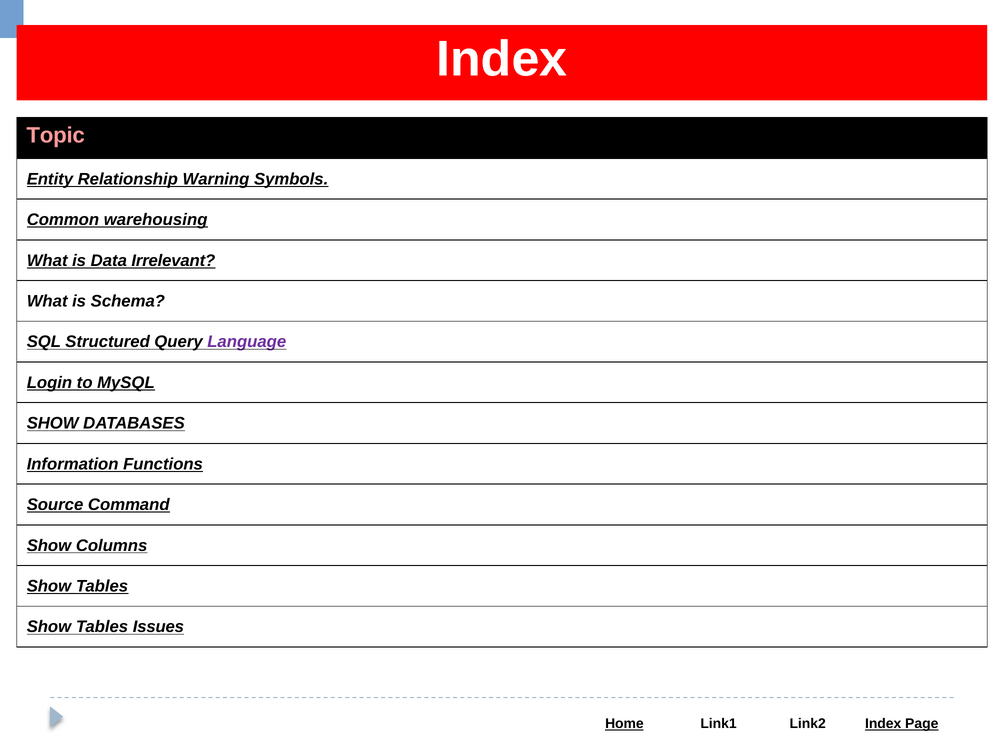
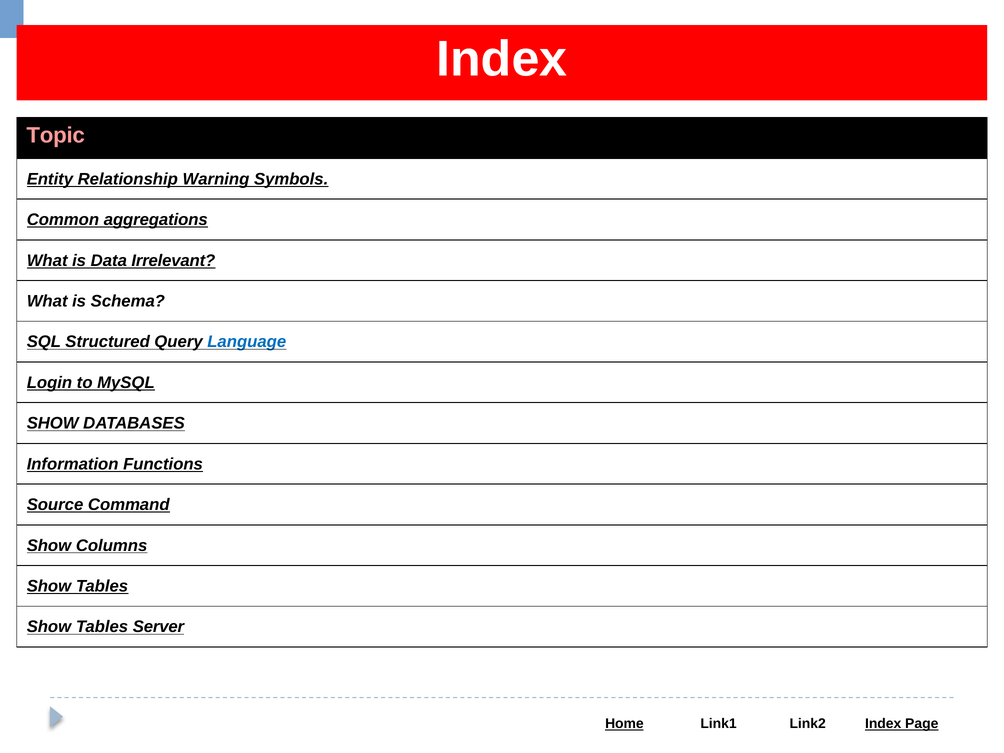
warehousing: warehousing -> aggregations (156, 220)
Language colour: purple -> blue (247, 342)
Issues: Issues -> Server (158, 627)
